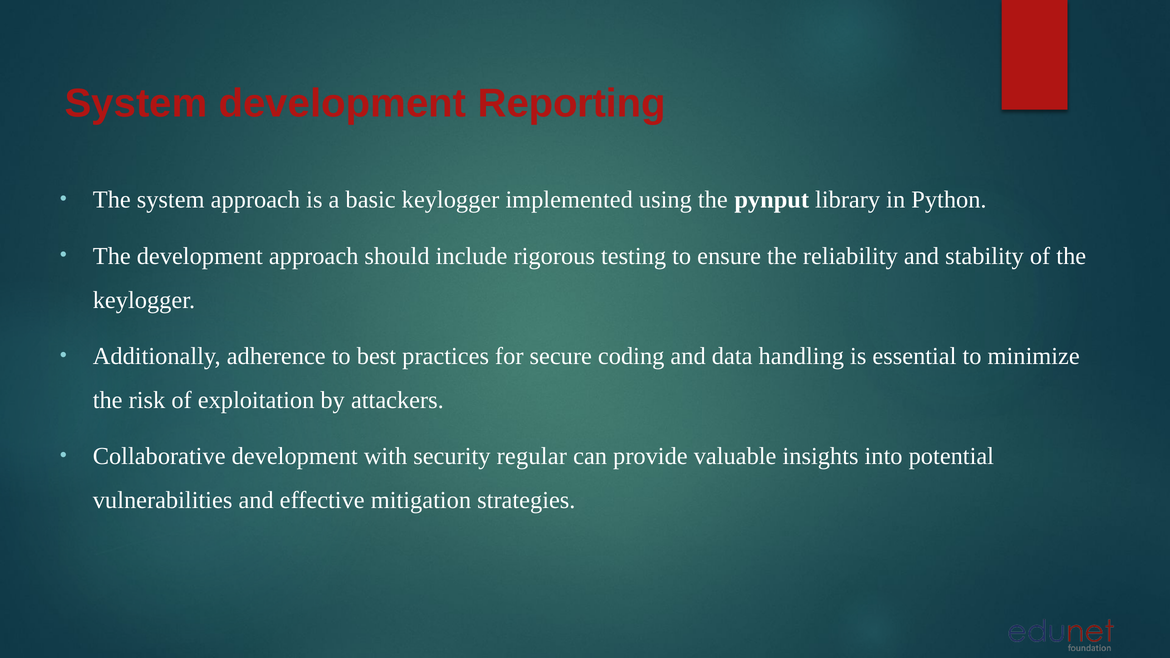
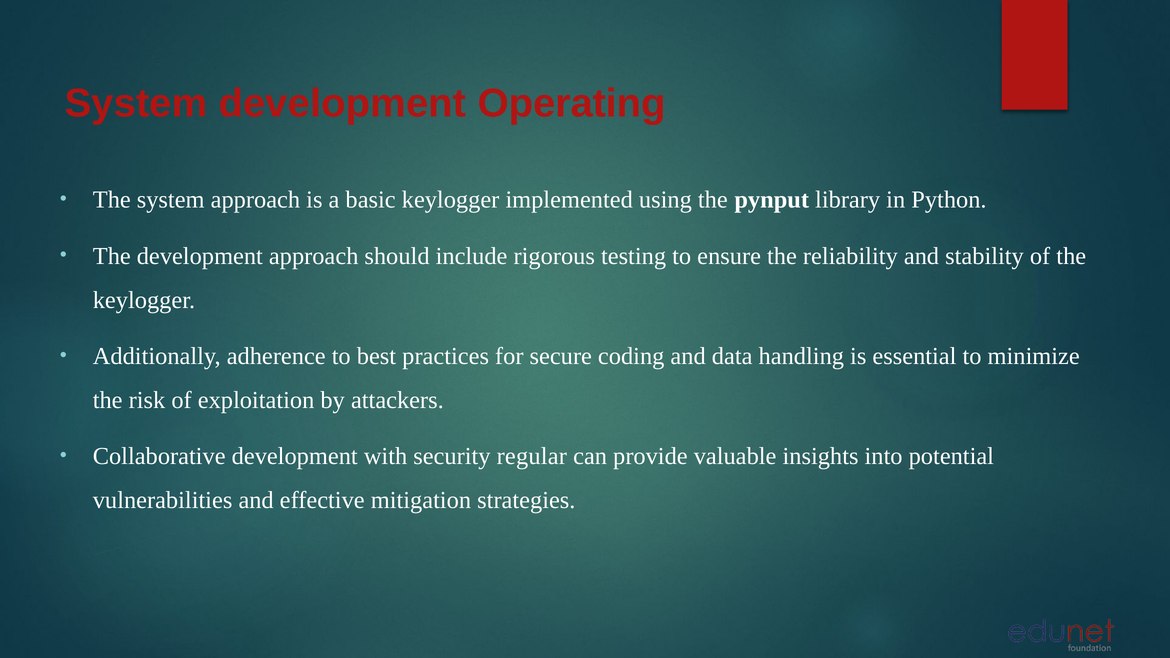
Reporting: Reporting -> Operating (572, 103)
